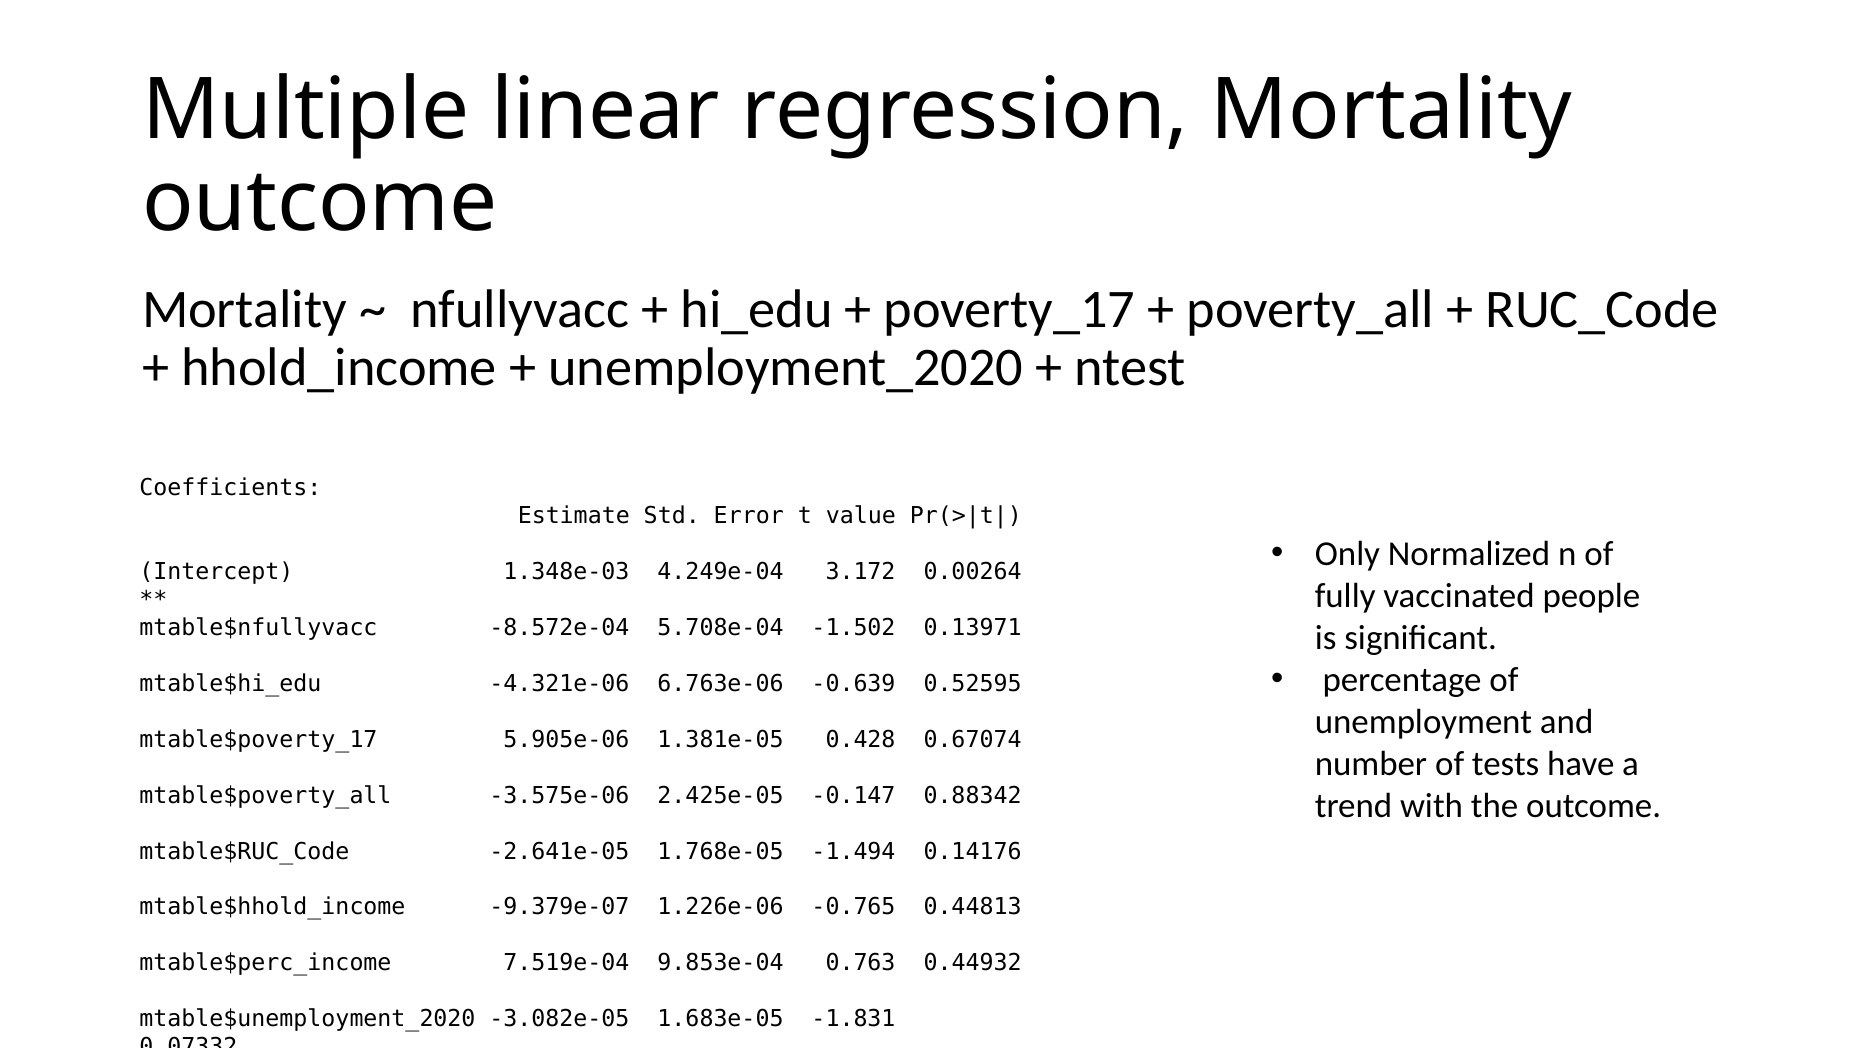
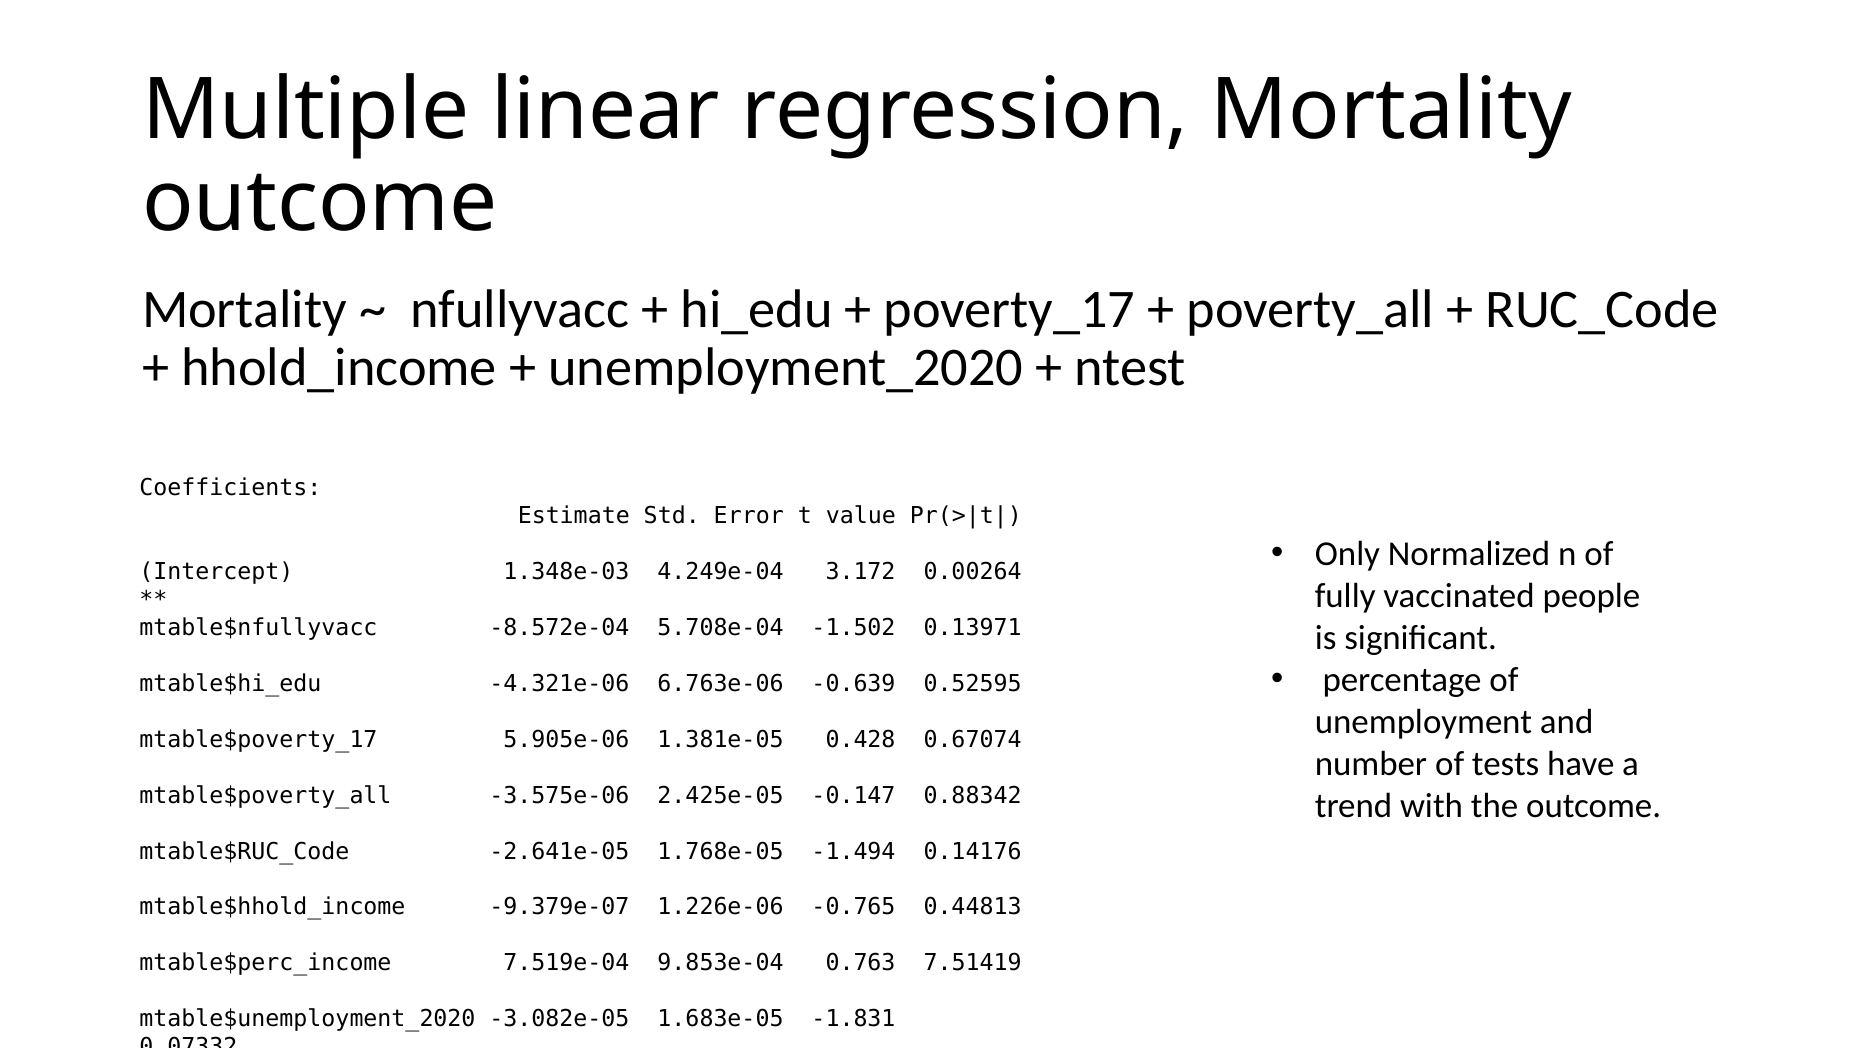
0.44932: 0.44932 -> 7.51419 (973, 963)
